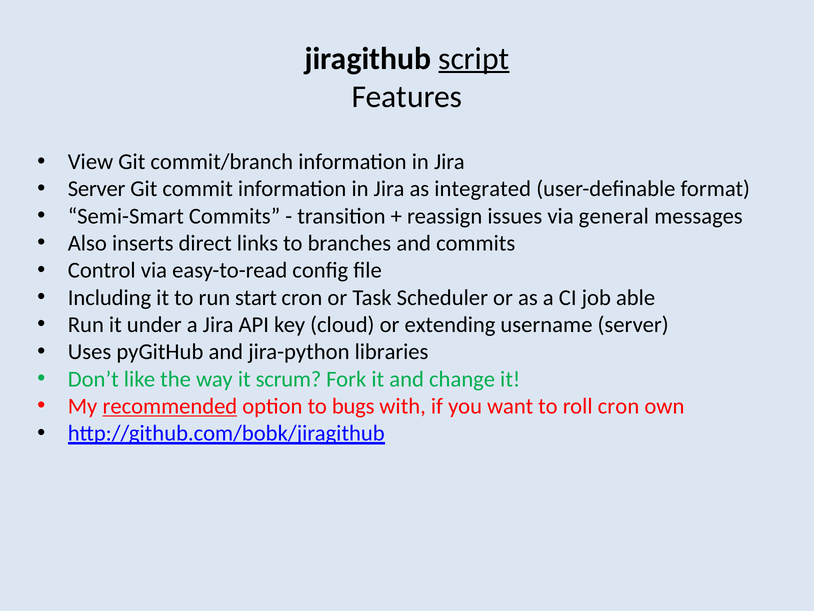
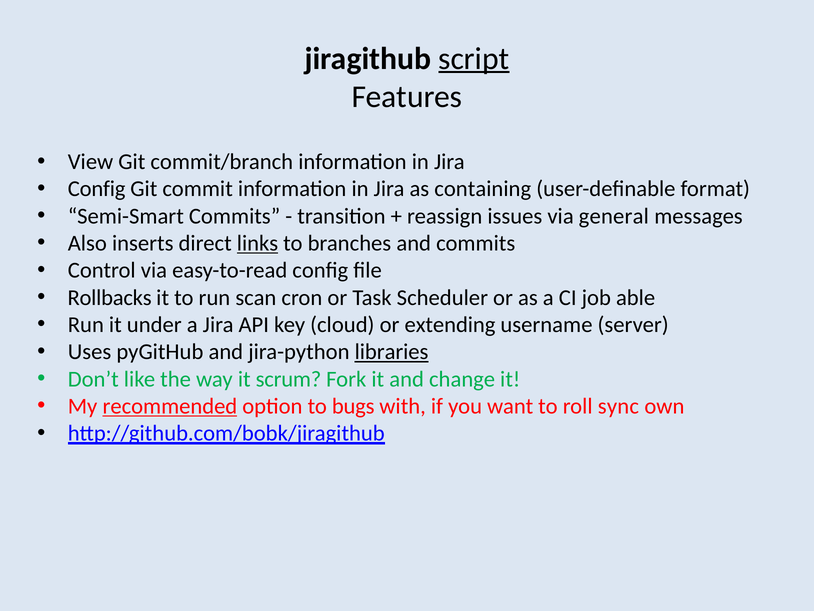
Server: Server -> Config (97, 189)
integrated: integrated -> containing (483, 189)
links underline: none -> present (258, 243)
Including: Including -> Rollbacks (110, 297)
start: start -> scan (256, 297)
libraries underline: none -> present (392, 352)
roll cron: cron -> sync (618, 406)
